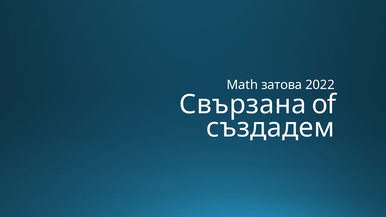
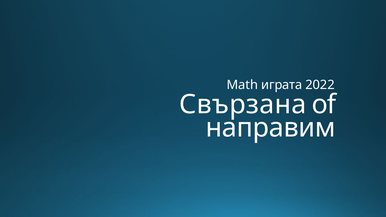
затова: затова -> играта (282, 85)
създадем: създадем -> направим (271, 128)
